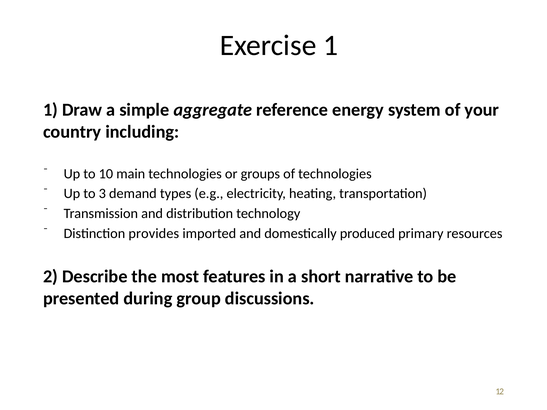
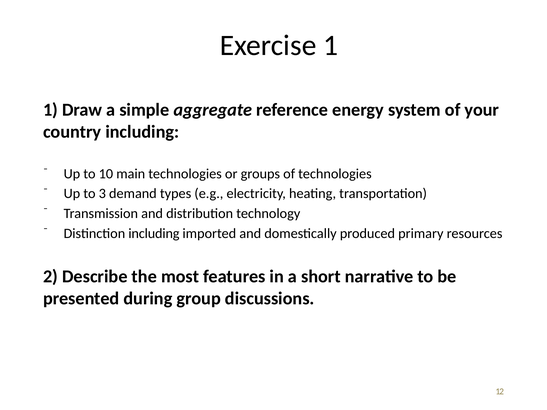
Distinction provides: provides -> including (154, 233)
